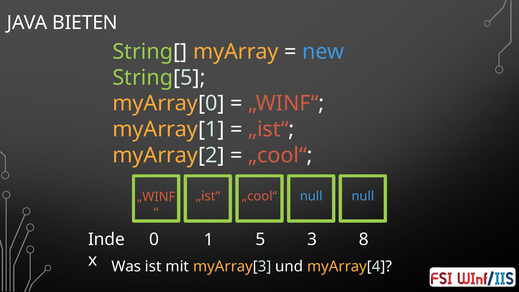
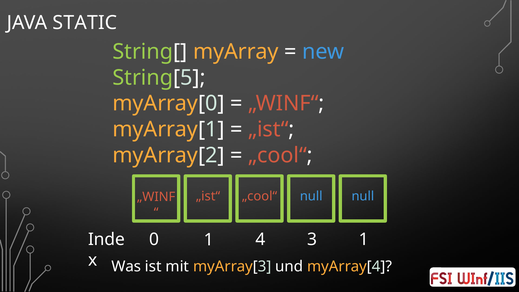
BIETEN: BIETEN -> STATIC (85, 23)
5: 5 -> 4 (261, 239)
3 8: 8 -> 1 (364, 239)
